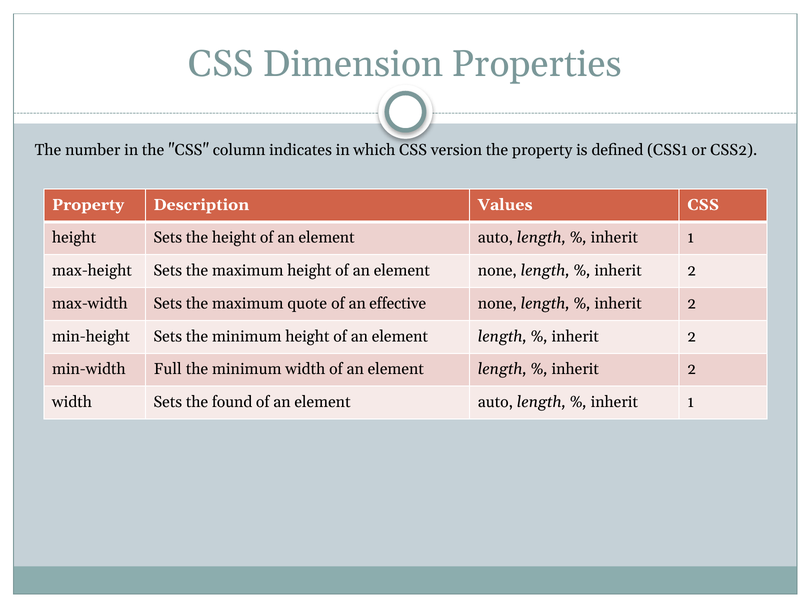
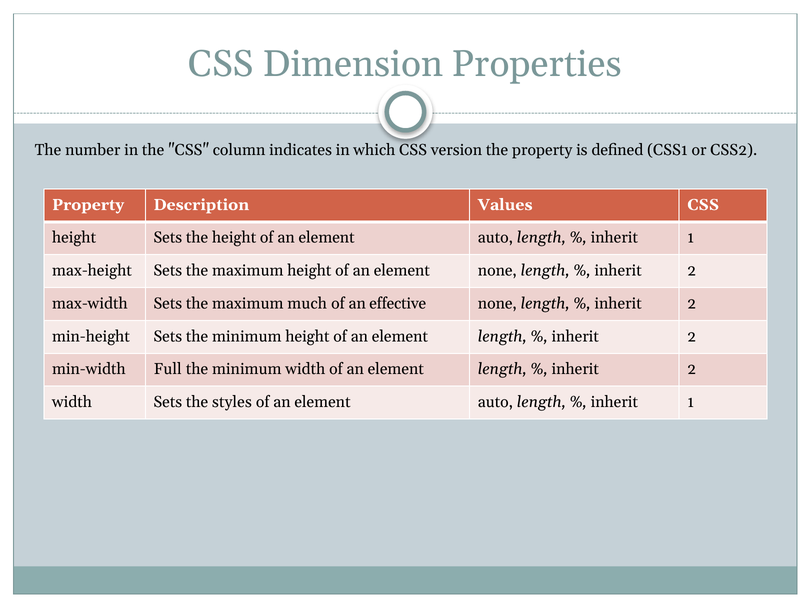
quote: quote -> much (307, 304)
found: found -> styles (232, 402)
